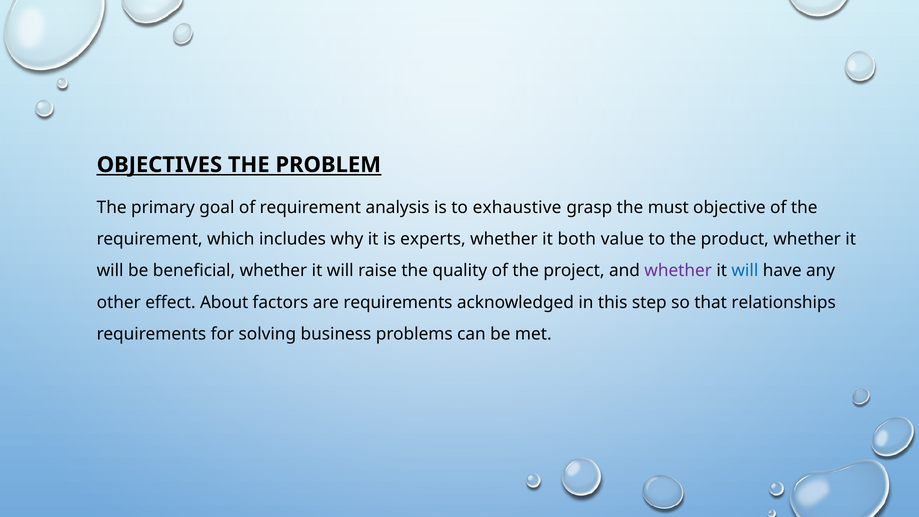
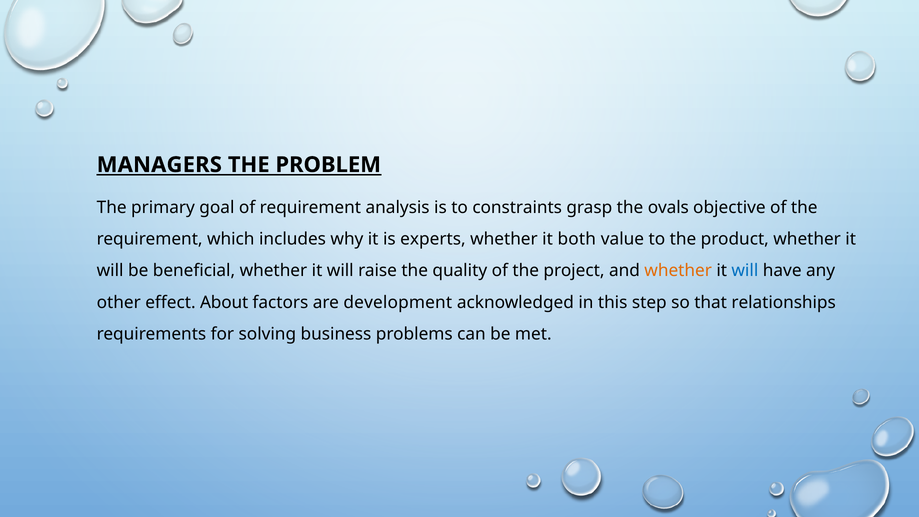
OBJECTIVES: OBJECTIVES -> MANAGERS (159, 165)
exhaustive: exhaustive -> constraints (517, 207)
must: must -> ovals (668, 207)
whether colour: purple -> orange (678, 271)
are requirements: requirements -> development (398, 302)
